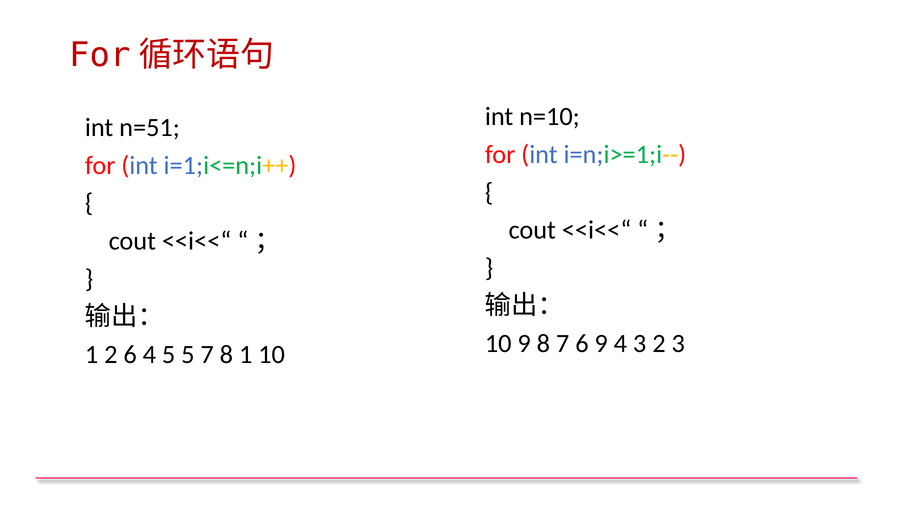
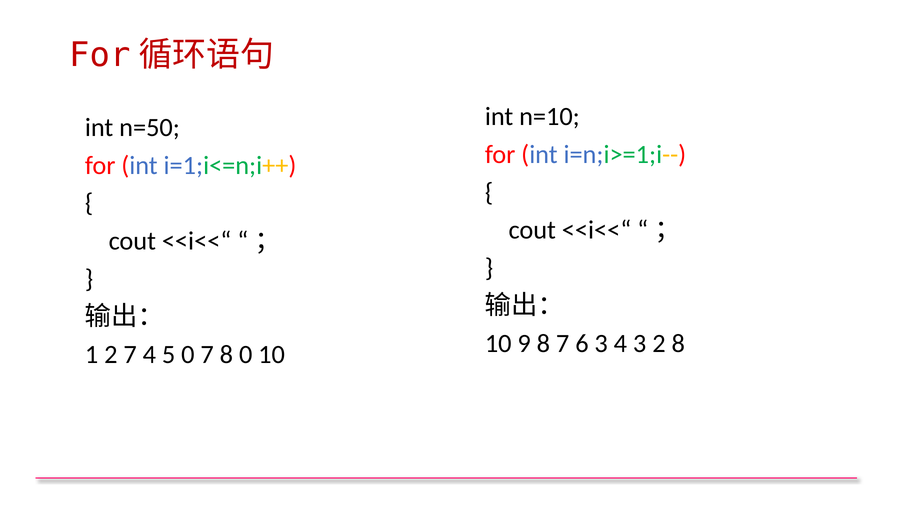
n=51: n=51 -> n=50 (150, 127)
6 9: 9 -> 3 (601, 344)
2 3: 3 -> 8 (678, 344)
2 6: 6 -> 7 (130, 355)
5 5: 5 -> 0 (188, 355)
8 1: 1 -> 0 (246, 355)
